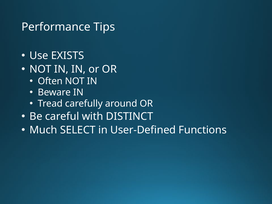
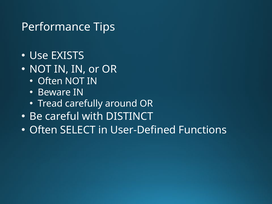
Much: Much -> Often (43, 130)
